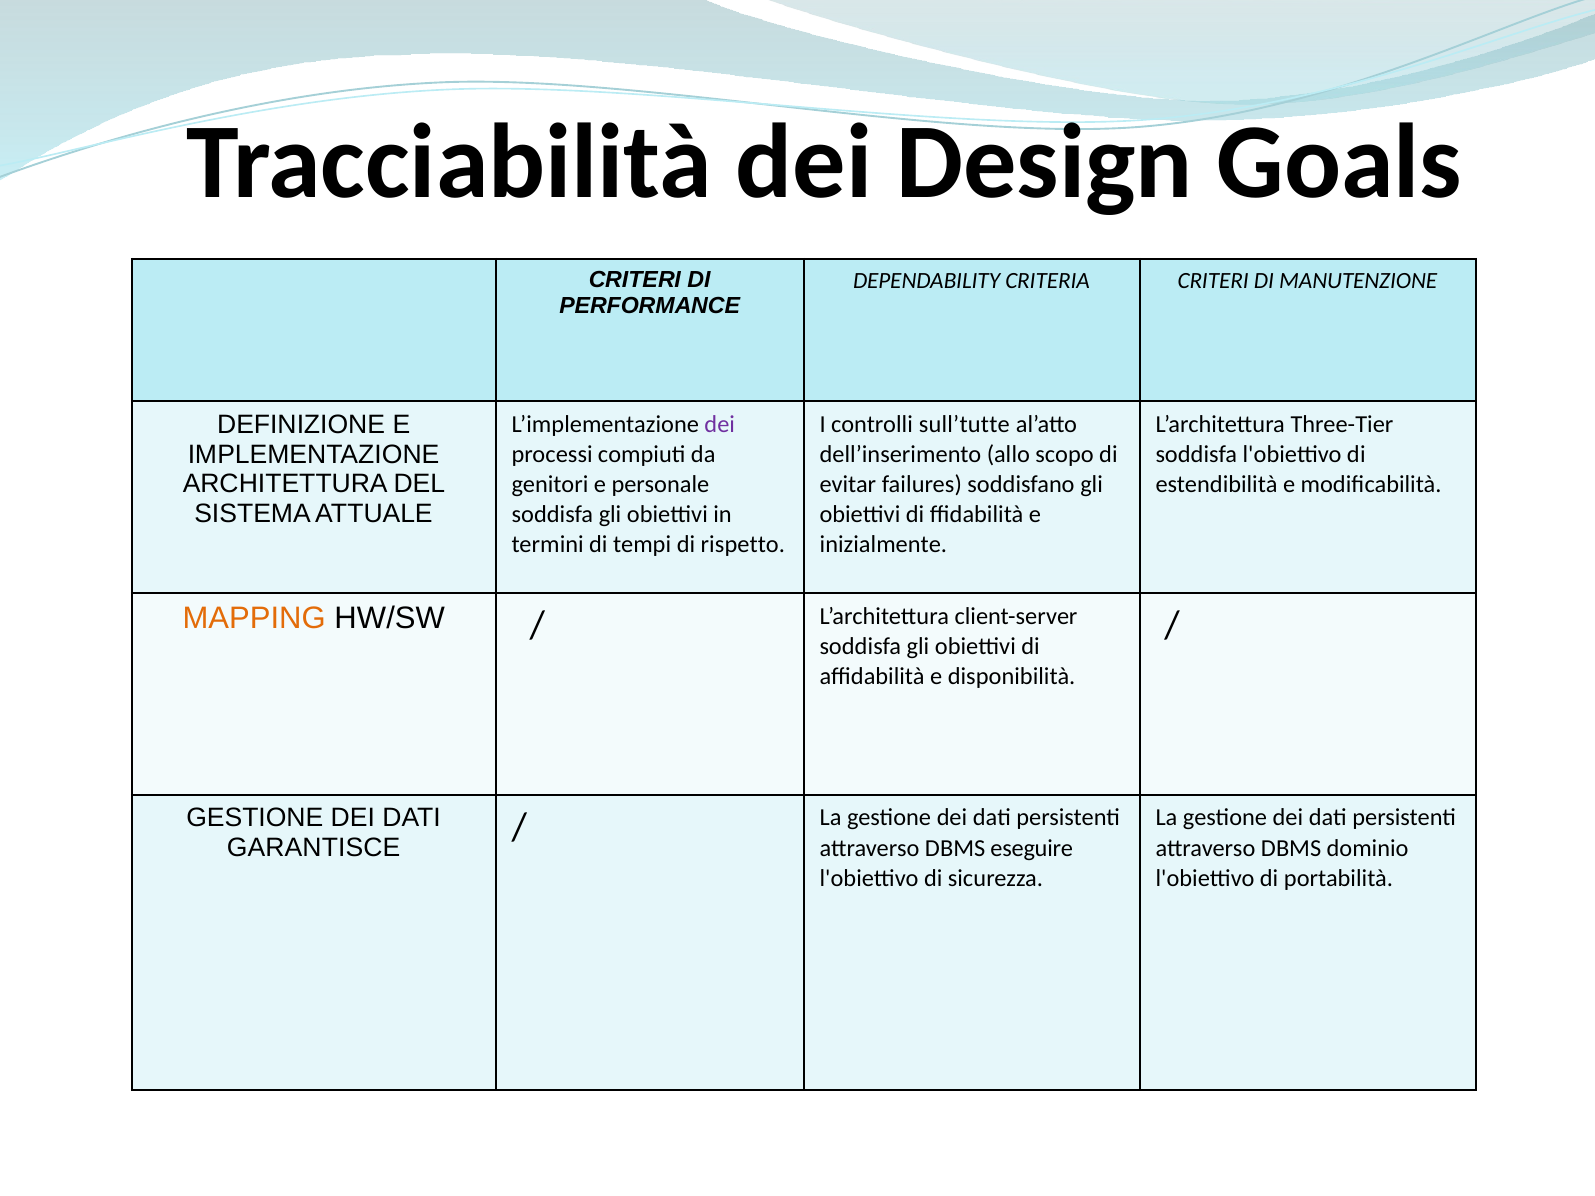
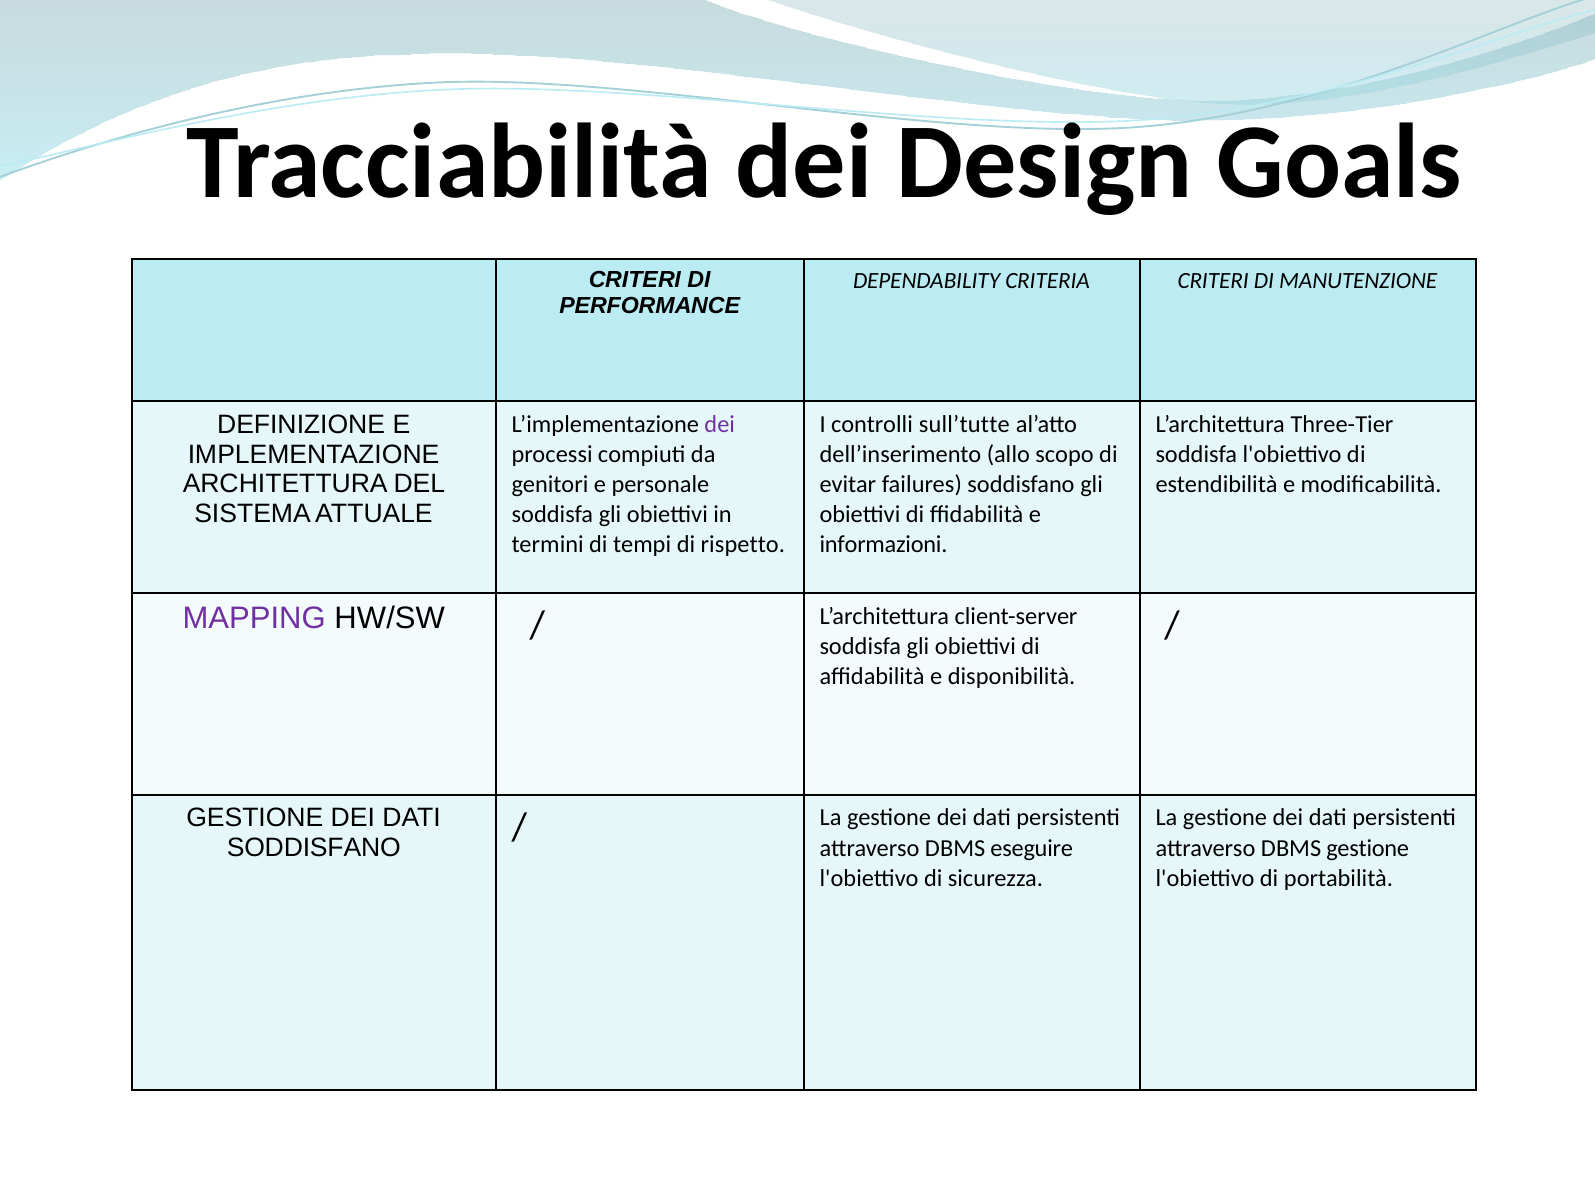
inizialmente: inizialmente -> informazioni (884, 545)
MAPPING colour: orange -> purple (254, 619)
GARANTISCE: GARANTISCE -> SODDISFANO (314, 848)
DBMS dominio: dominio -> gestione (1368, 848)
